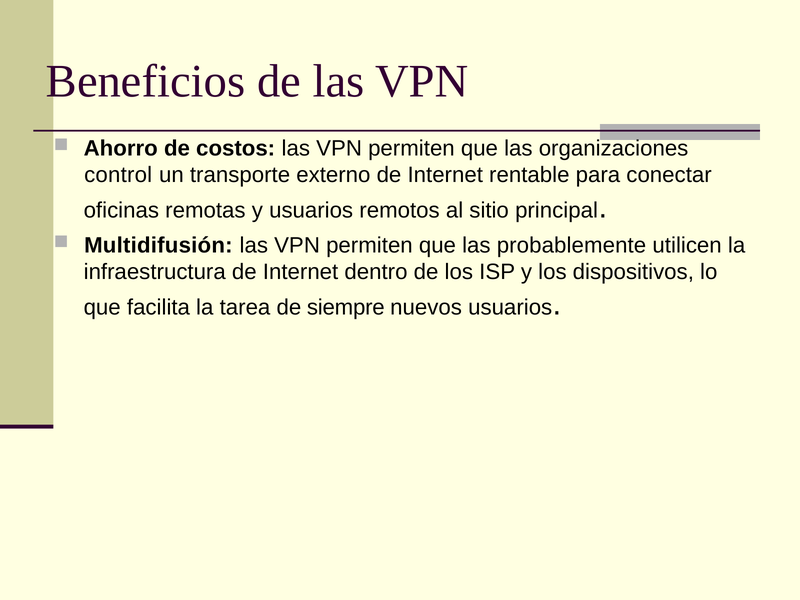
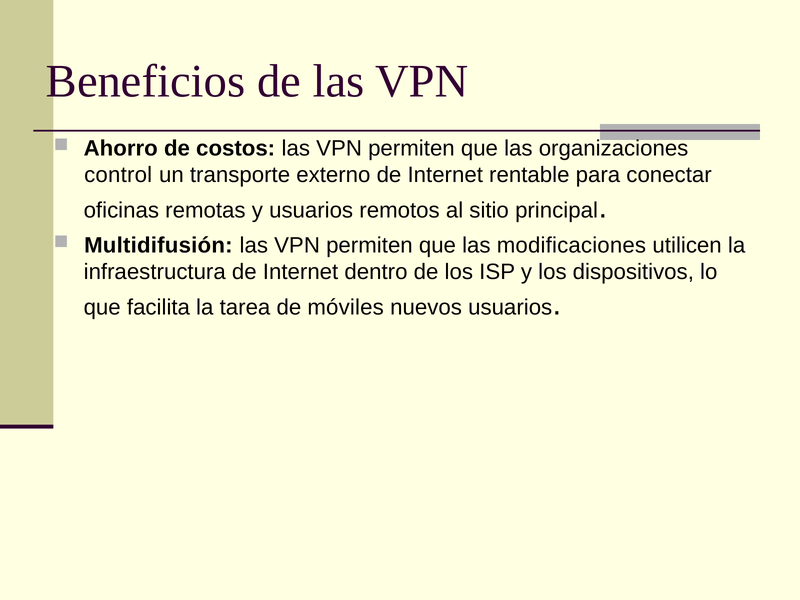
probablemente: probablemente -> modificaciones (571, 245)
siempre: siempre -> móviles (346, 308)
